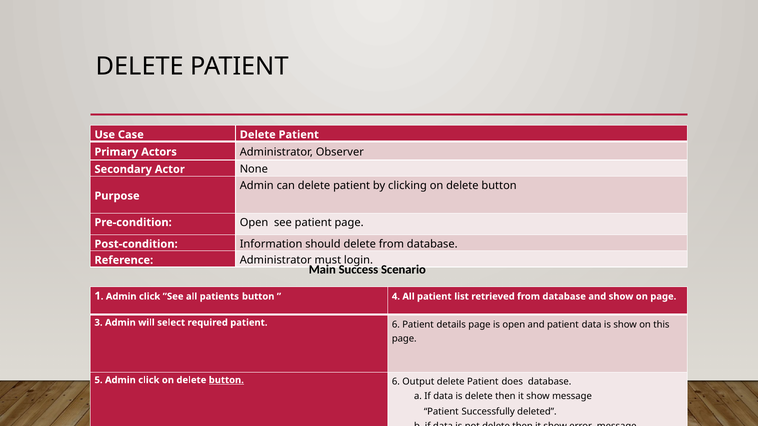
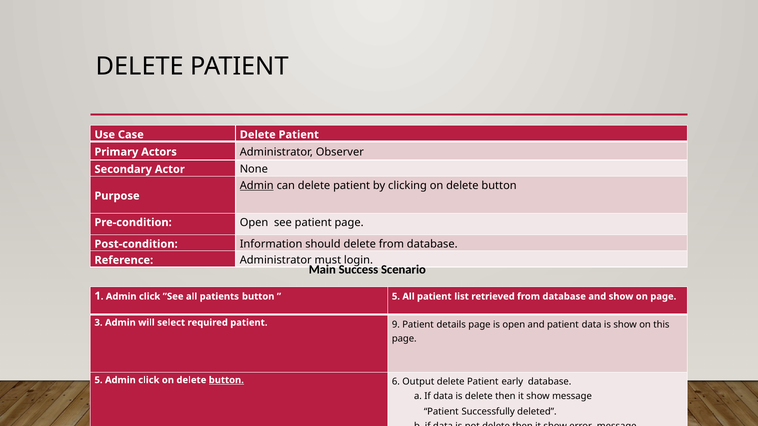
Admin underline: none -> present (257, 186)
4: 4 -> 5 (396, 297)
patient 6: 6 -> 9 (396, 325)
does: does -> early (512, 382)
